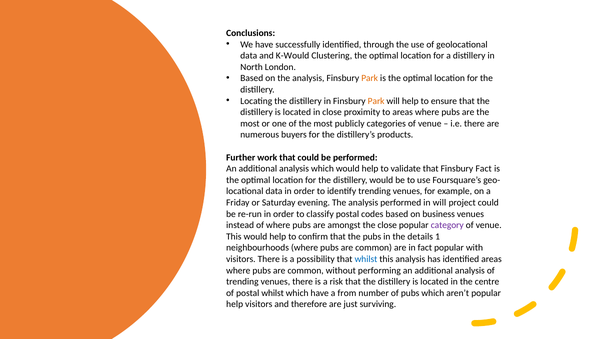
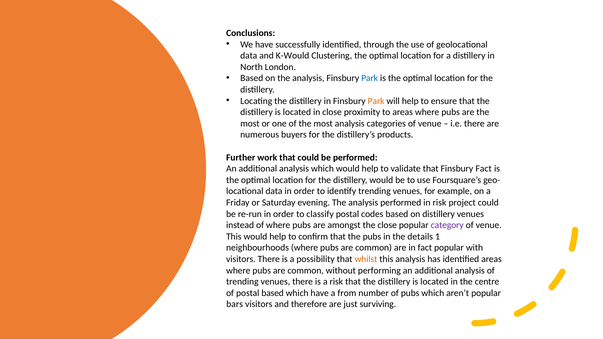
Park colour: orange -> blue (370, 78)
most publicly: publicly -> analysis (350, 124)
in will: will -> risk (440, 203)
on business: business -> distillery (439, 214)
whilst colour: blue -> orange (366, 259)
postal whilst: whilst -> based (273, 293)
help: help -> bars (235, 304)
